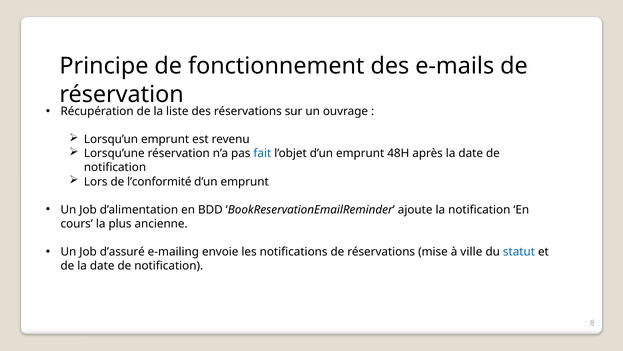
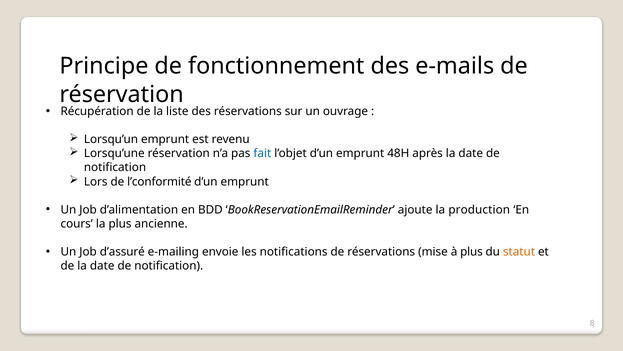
la notification: notification -> production (479, 209)
à ville: ville -> plus (471, 252)
statut colour: blue -> orange (519, 252)
